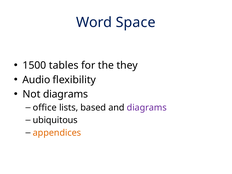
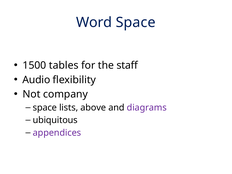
they: they -> staff (127, 65)
Not diagrams: diagrams -> company (65, 94)
office: office -> space (45, 108)
based: based -> above (93, 108)
appendices colour: orange -> purple (57, 133)
